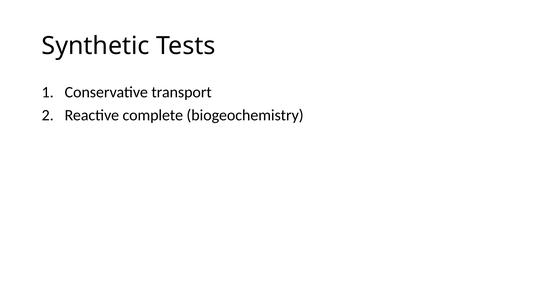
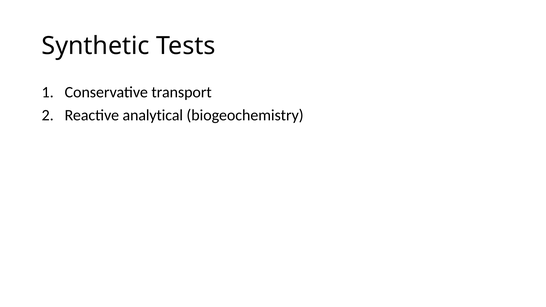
complete: complete -> analytical (153, 115)
